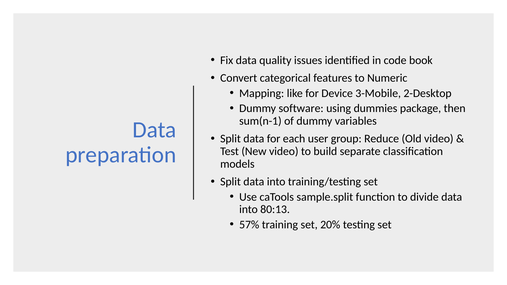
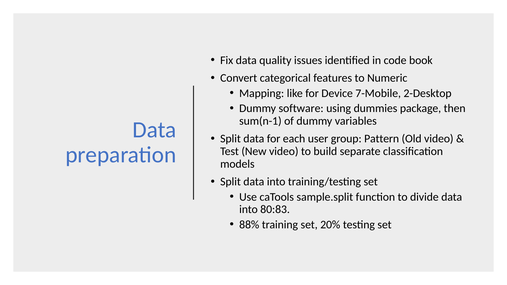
3-Mobile: 3-Mobile -> 7-Mobile (378, 93)
Reduce: Reduce -> Pattern (382, 139)
80:13: 80:13 -> 80:83 (275, 210)
57%: 57% -> 88% (249, 225)
